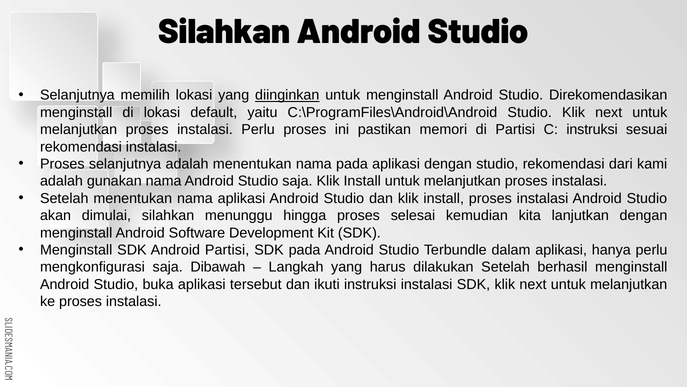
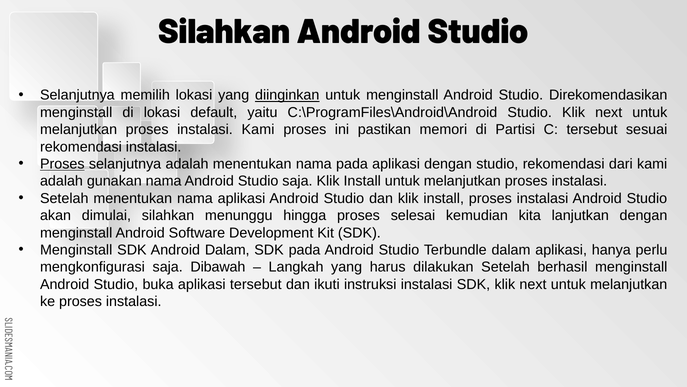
instalasi Perlu: Perlu -> Kami (258, 129)
C instruksi: instruksi -> tersebut (592, 129)
Proses underline: none -> present (62, 164)
Android Partisi: Partisi -> Dalam (227, 250)
